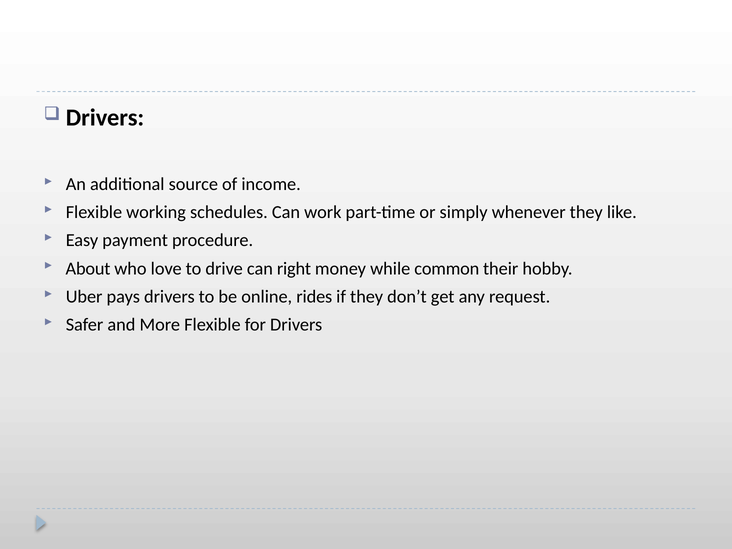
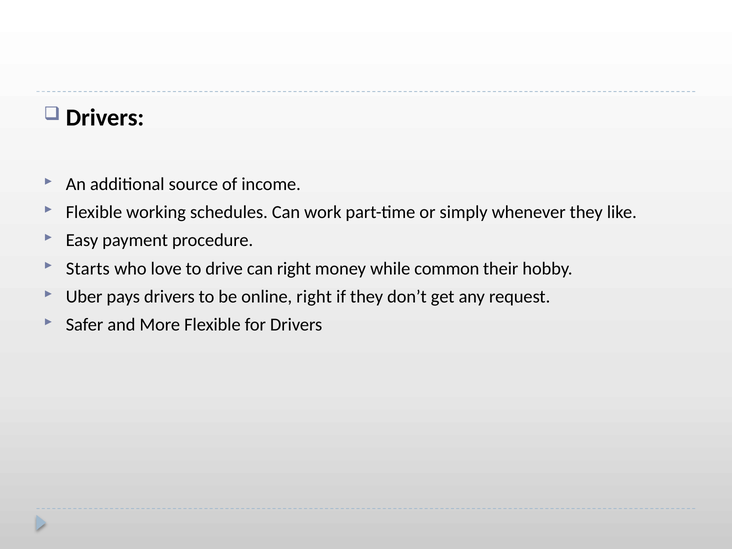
About: About -> Starts (88, 268)
online rides: rides -> right (314, 297)
